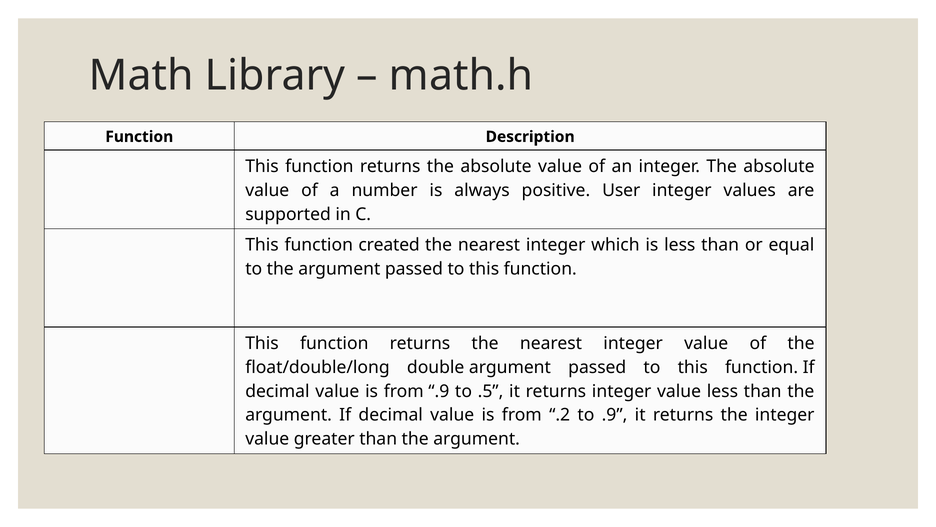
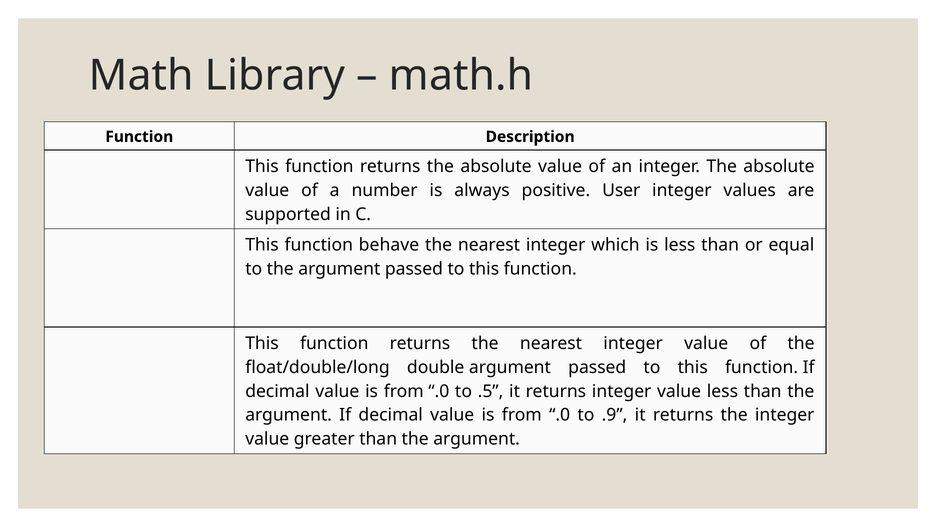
created: created -> behave (389, 245)
.9: .9 -> .0 (439, 391)
.2: .2 -> .0 (560, 415)
